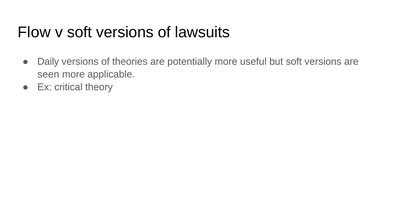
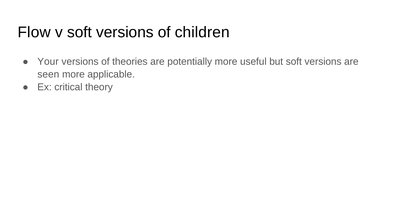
lawsuits: lawsuits -> children (202, 32)
Daily: Daily -> Your (48, 61)
